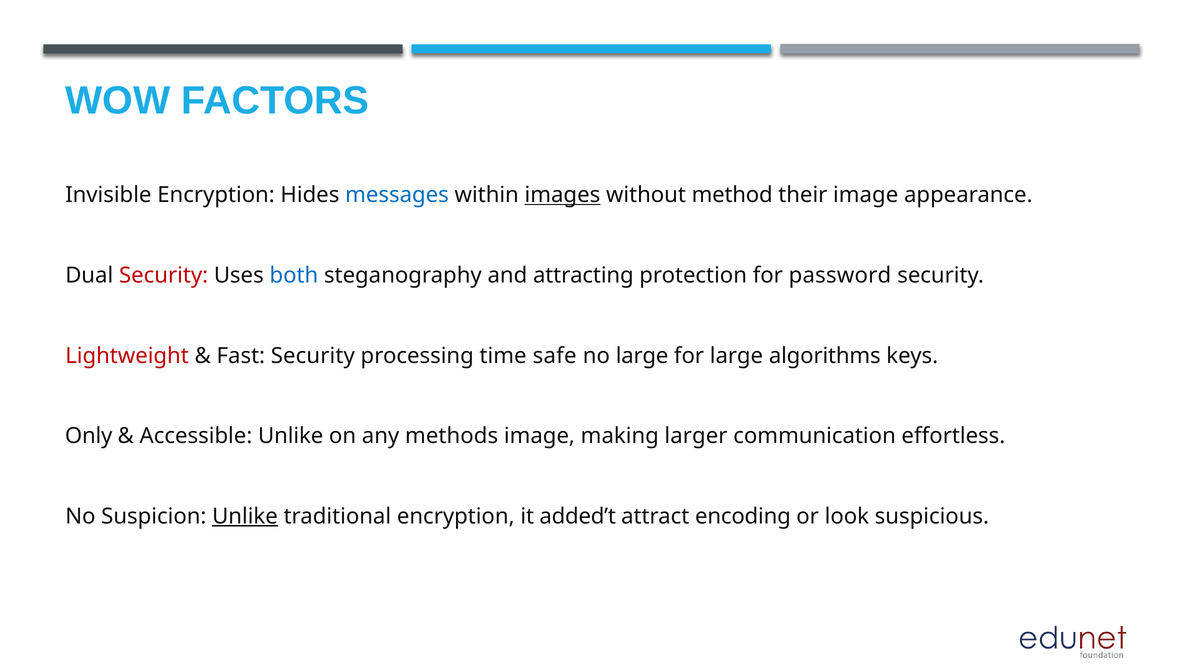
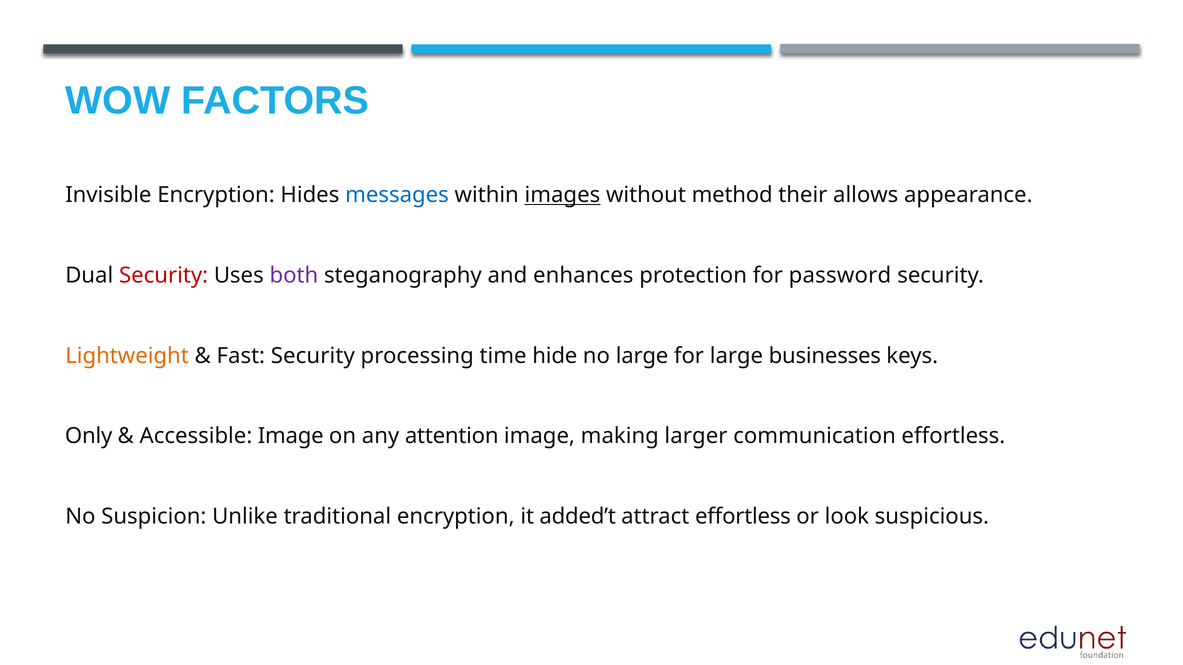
their image: image -> allows (866, 195)
both colour: blue -> purple (294, 276)
attracting: attracting -> enhances (583, 276)
Lightweight colour: red -> orange (127, 356)
safe: safe -> hide (555, 356)
algorithms: algorithms -> businesses (825, 356)
Accessible Unlike: Unlike -> Image (291, 436)
methods: methods -> attention (452, 436)
Unlike underline: present -> none (245, 517)
attract encoding: encoding -> effortless (743, 517)
